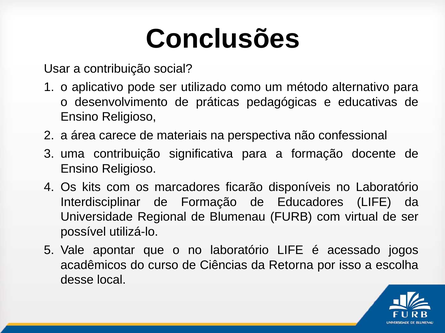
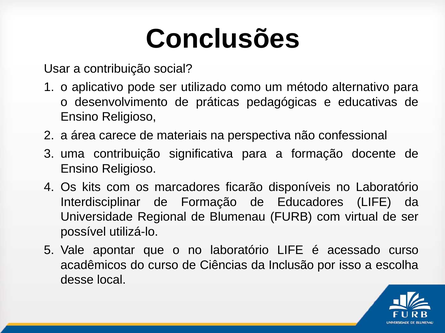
acessado jogos: jogos -> curso (404, 251)
Retorna: Retorna -> Inclusão (291, 266)
